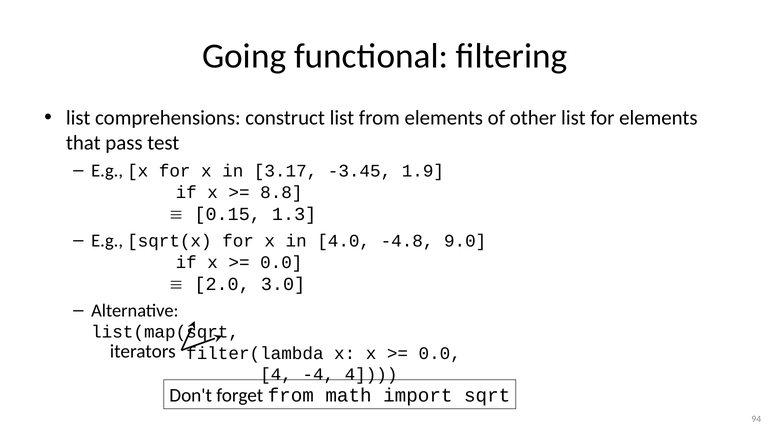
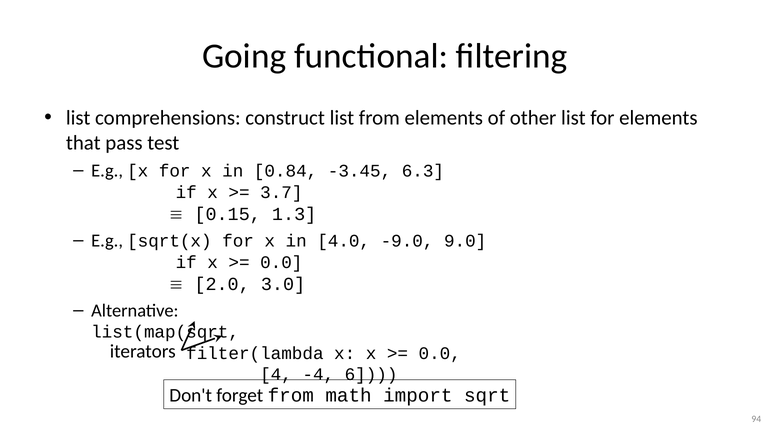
3.17: 3.17 -> 0.84 (286, 171)
1.9: 1.9 -> 6.3 (423, 171)
8.8: 8.8 -> 3.7 (281, 192)
-4.8: -4.8 -> -9.0 (407, 241)
-4 4: 4 -> 6 (371, 375)
